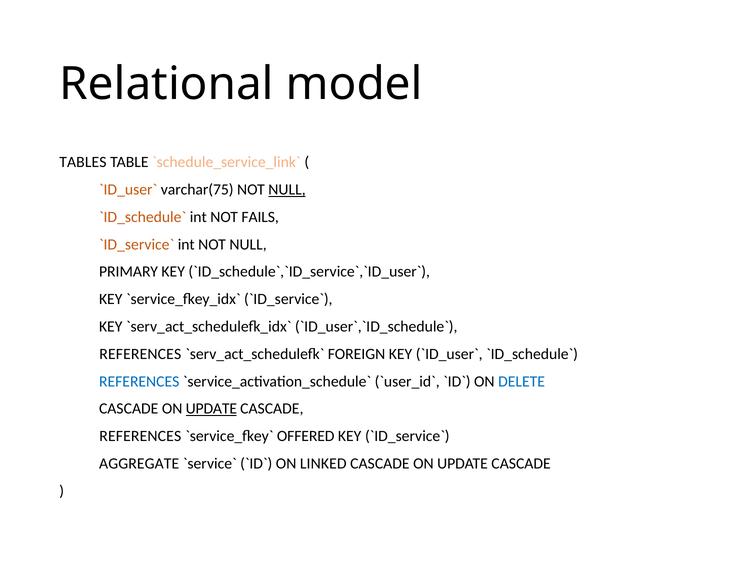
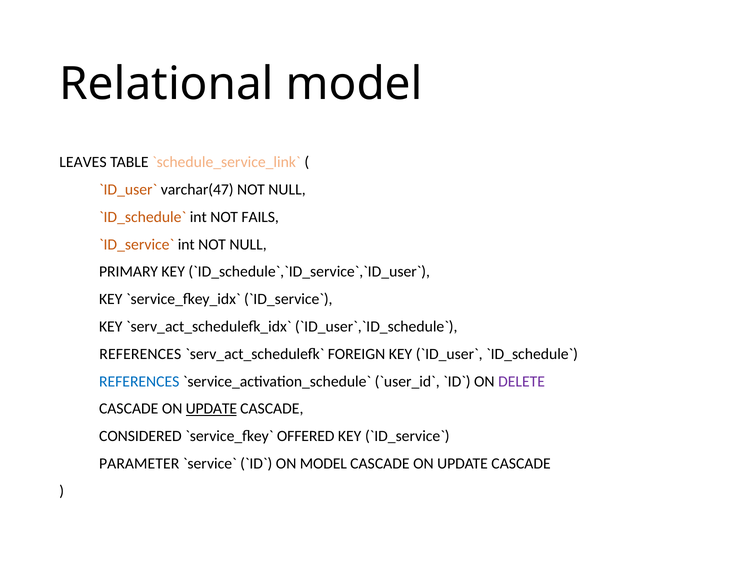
TABLES: TABLES -> LEAVES (83, 162)
varchar(75: varchar(75 -> varchar(47 (197, 190)
NULL underline: present -> none (287, 190)
DELETE colour: blue -> purple (522, 382)
REFERENCES: REFERENCES -> CONSIDERED (140, 437)
AGGREGATE: AGGREGATE -> PARAMETER (139, 464)
ON LINKED: LINKED -> MODEL (323, 464)
